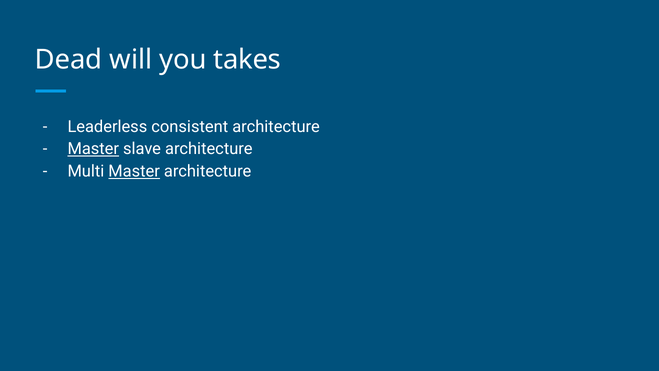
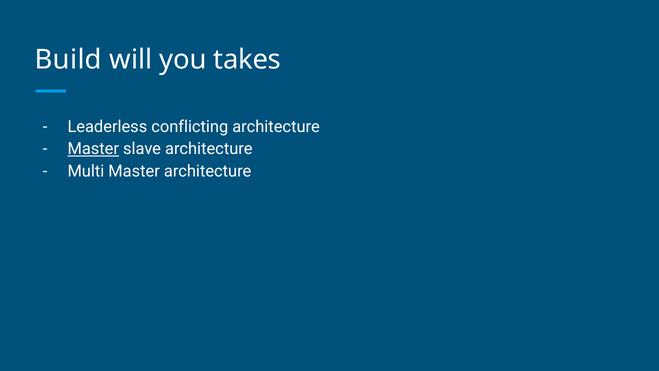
Dead: Dead -> Build (68, 60)
consistent: consistent -> conflicting (190, 127)
Master underline: present -> none (134, 171)
